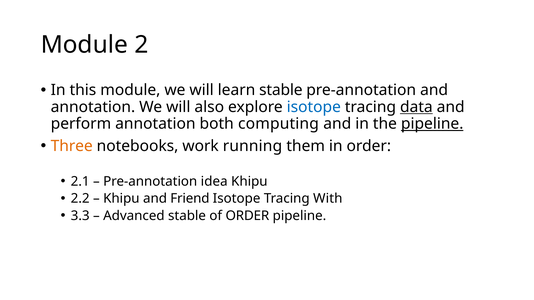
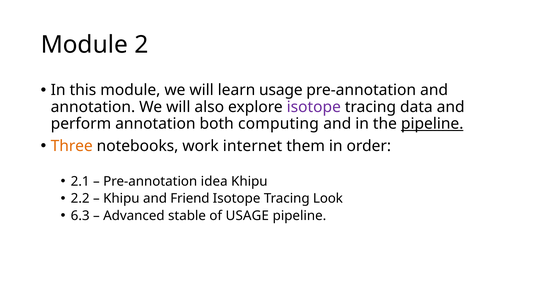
learn stable: stable -> usage (281, 90)
isotope colour: blue -> purple (314, 107)
data underline: present -> none (416, 107)
running: running -> internet (252, 146)
With: With -> Look (328, 199)
3.3: 3.3 -> 6.3 (80, 216)
of ORDER: ORDER -> USAGE (247, 216)
